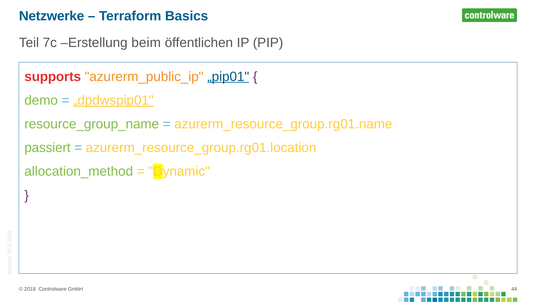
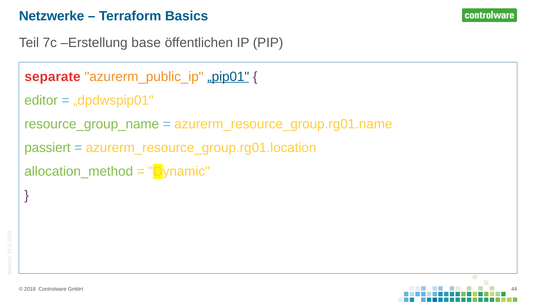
beim: beim -> base (146, 43)
supports: supports -> separate (53, 76)
demo: demo -> editor (41, 100)
„dpdwspip01 underline: present -> none (113, 100)
